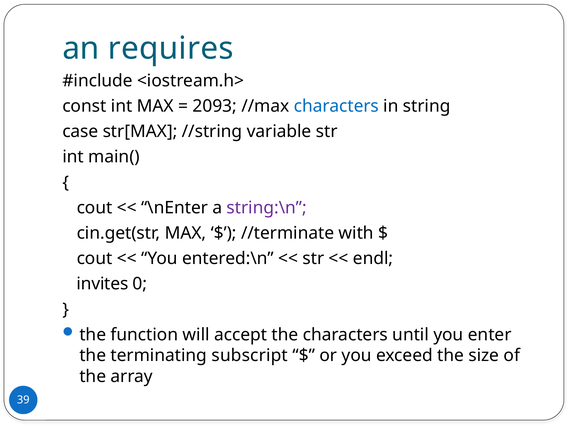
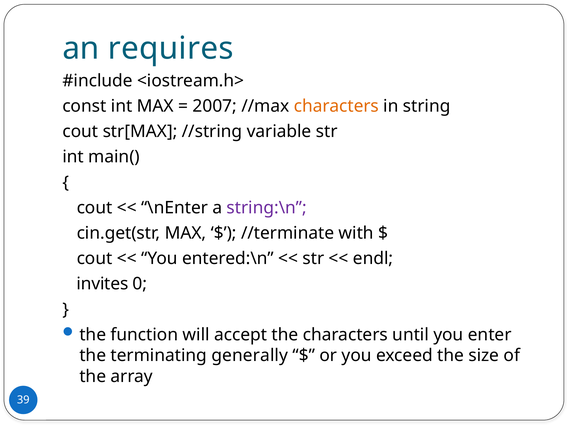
2093: 2093 -> 2007 (215, 106)
characters colour: blue -> orange (336, 106)
case: case -> cout (80, 131)
subscript: subscript -> generally (250, 356)
